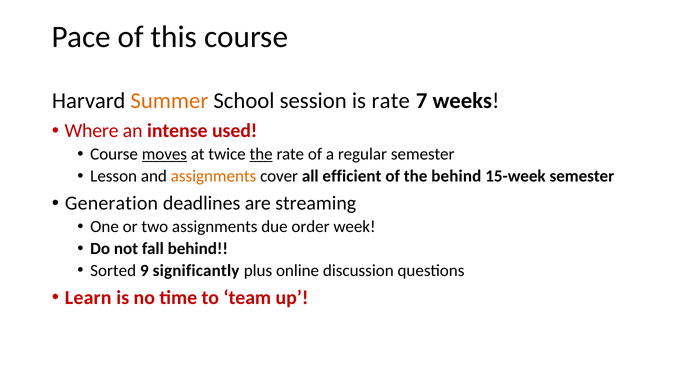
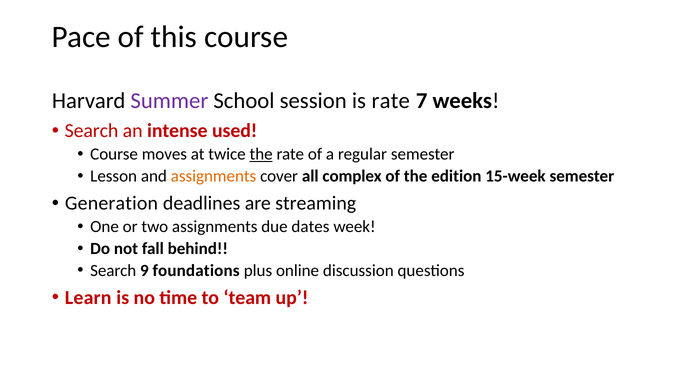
Summer colour: orange -> purple (169, 101)
Where: Where -> Search (92, 131)
moves underline: present -> none (164, 154)
efficient: efficient -> complex (352, 176)
the behind: behind -> edition (456, 176)
order: order -> dates (311, 227)
Sorted: Sorted -> Search (113, 271)
significantly: significantly -> foundations (196, 271)
